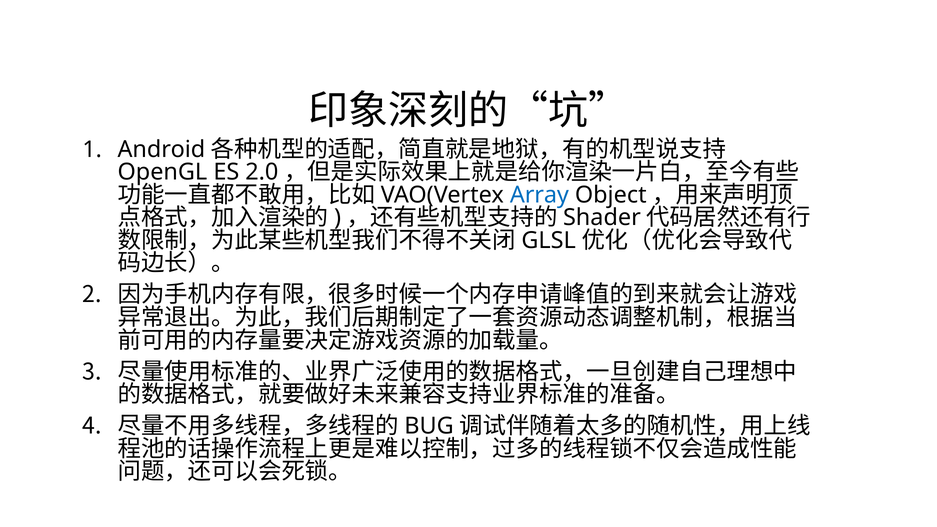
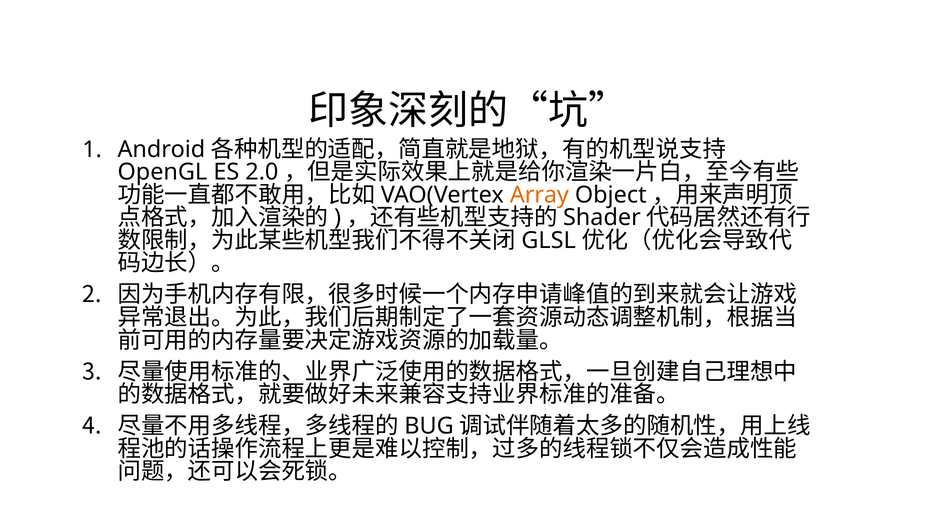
Array colour: blue -> orange (539, 195)
